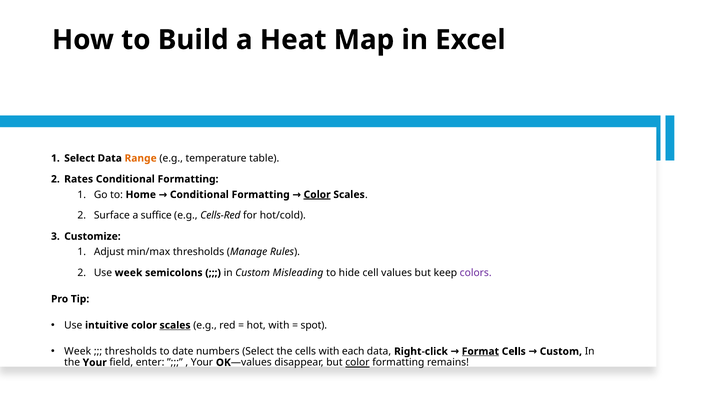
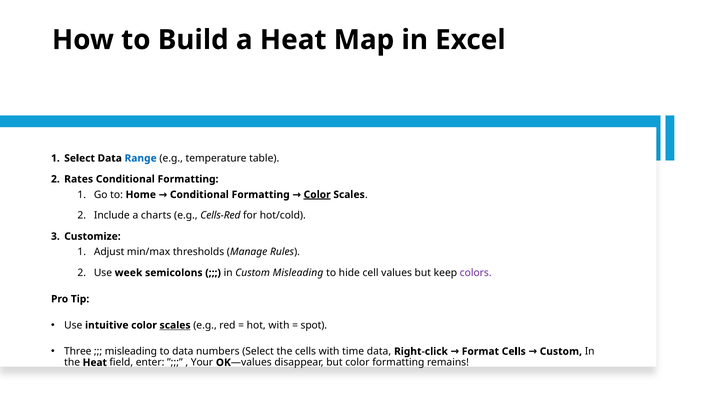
Range colour: orange -> blue (141, 158)
Surface: Surface -> Include (112, 215)
suffice: suffice -> charts (156, 215)
Week: Week -> Three (78, 351)
thresholds: thresholds -> misleading (131, 351)
to date: date -> data (183, 351)
each: each -> time (353, 351)
Format underline: present -> none (480, 351)
the Your: Your -> Heat (95, 362)
color underline: present -> none (357, 362)
